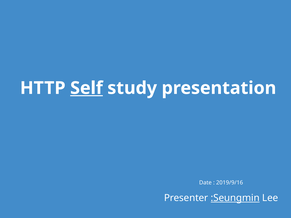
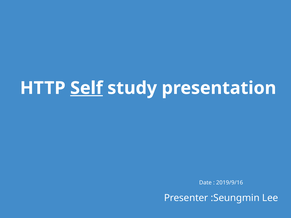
:Seungmin underline: present -> none (235, 198)
